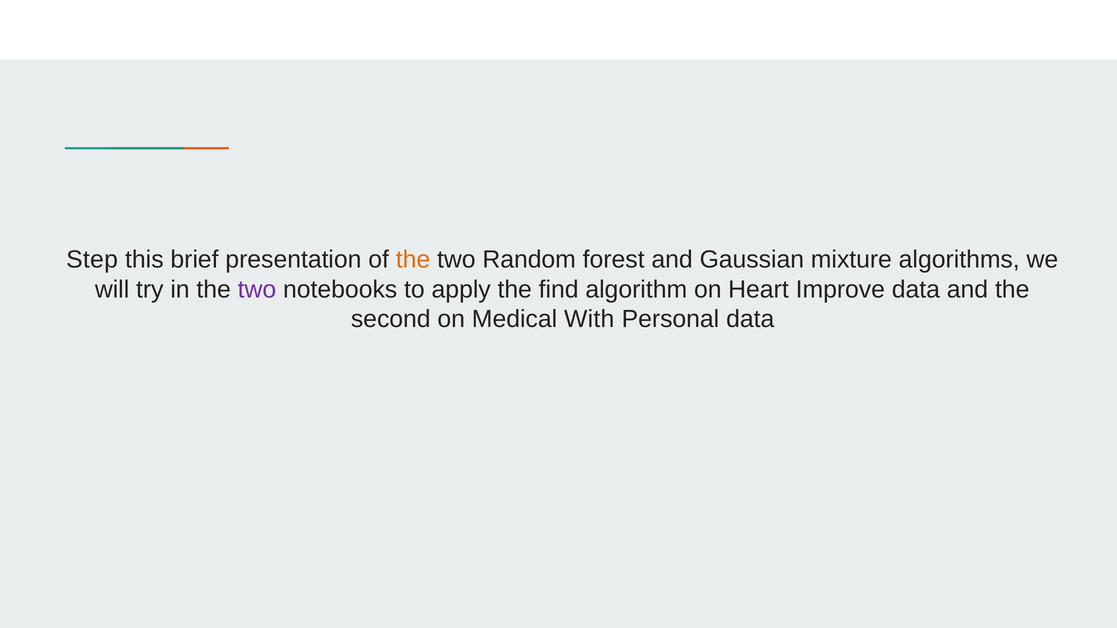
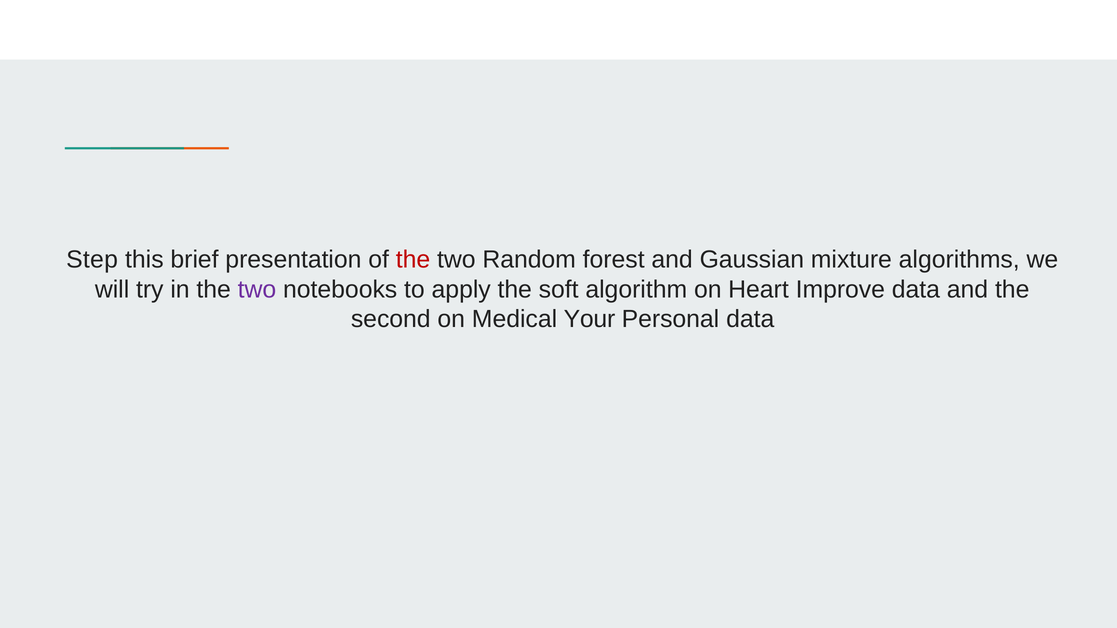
the colour: orange -> red (413, 260)
find: find -> soft (559, 290)
With: With -> Your (589, 319)
